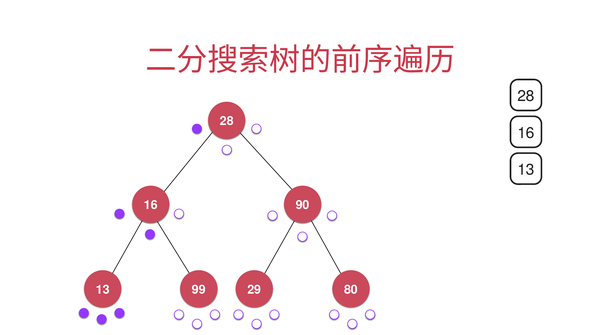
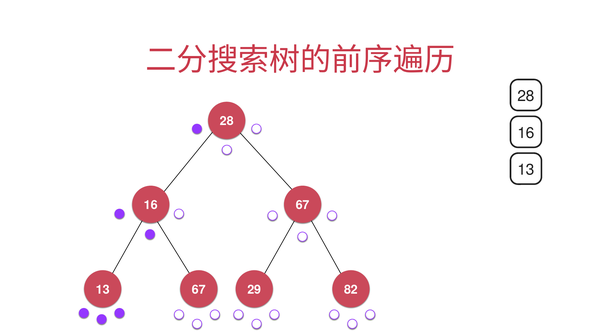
16 90: 90 -> 67 (303, 205)
13 99: 99 -> 67 (199, 289)
80: 80 -> 82 (351, 289)
